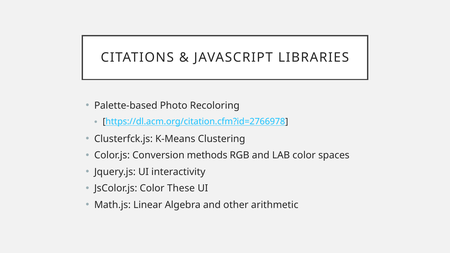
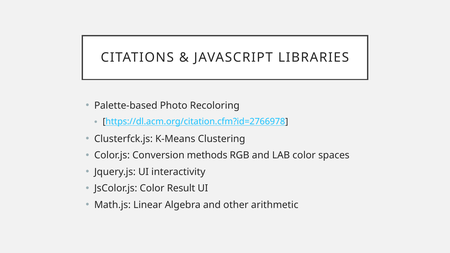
These: These -> Result (181, 188)
